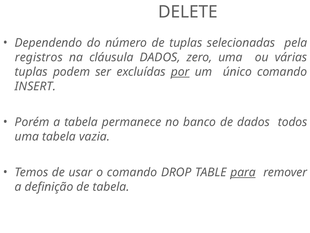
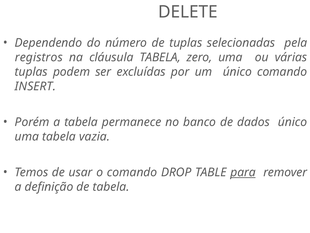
cláusula DADOS: DADOS -> TABELA (160, 57)
por underline: present -> none (180, 72)
dados todos: todos -> único (293, 122)
